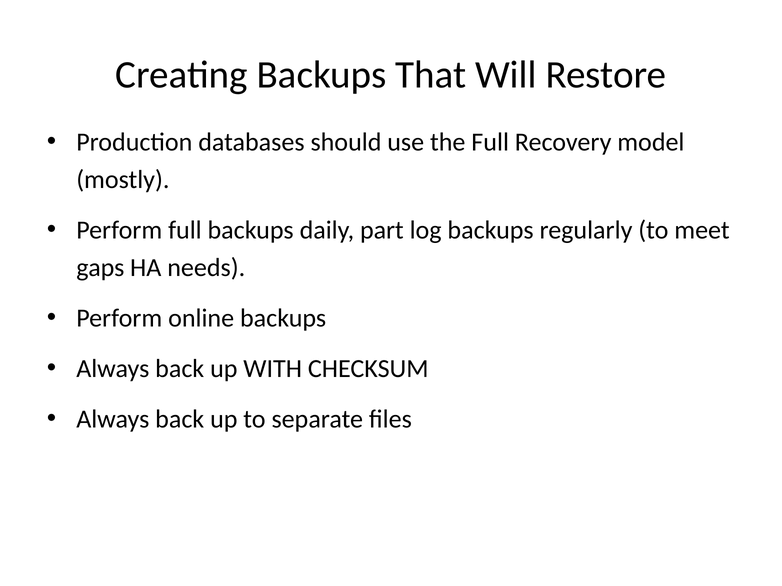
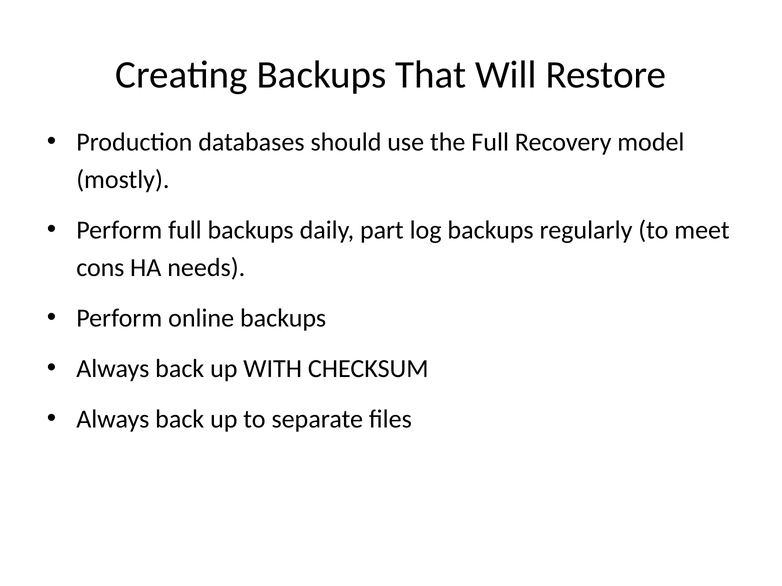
gaps: gaps -> cons (100, 268)
